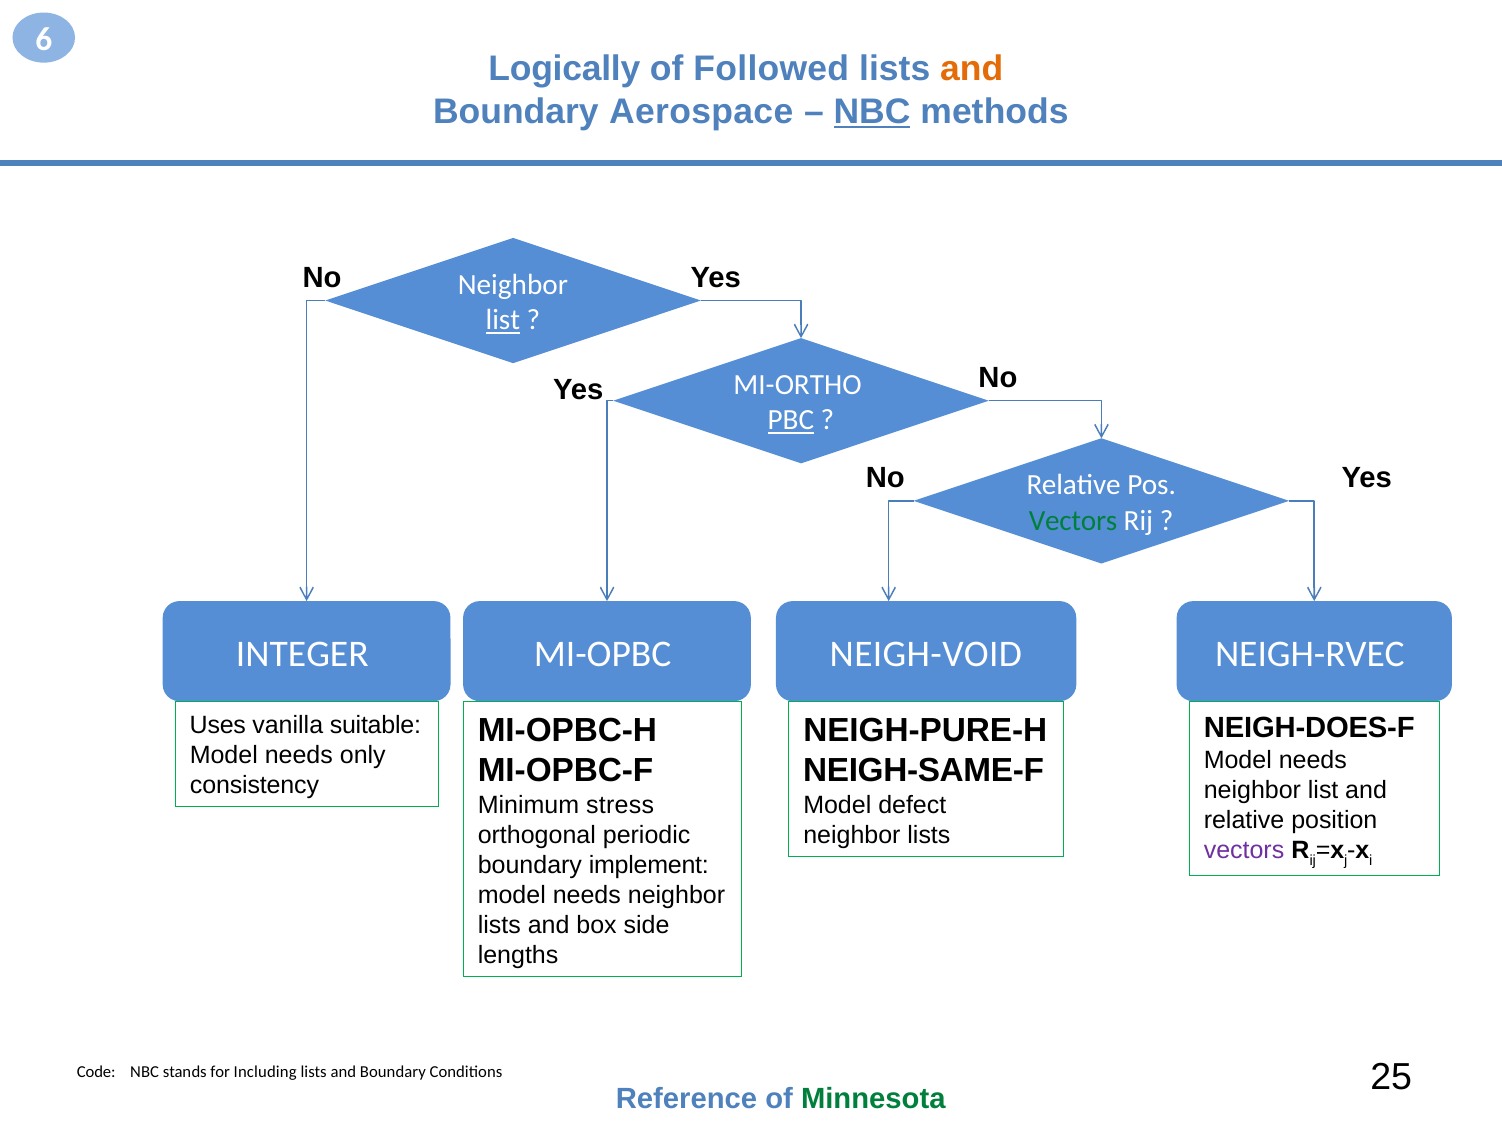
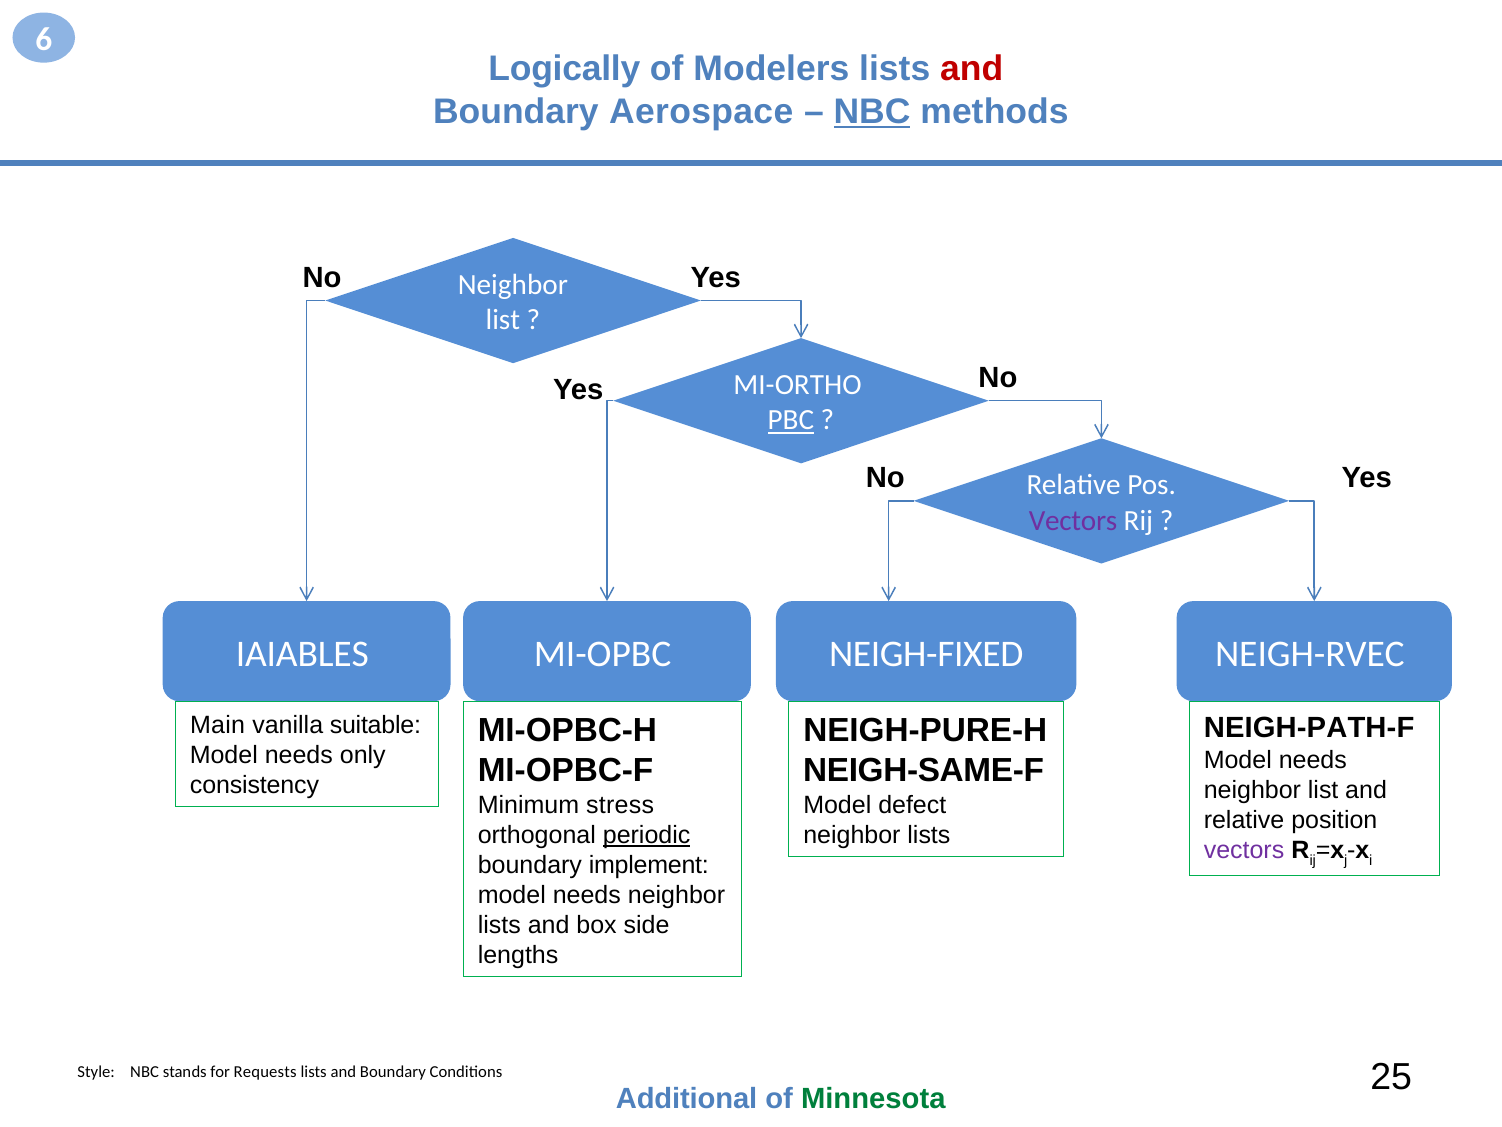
Followed: Followed -> Modelers (771, 69)
and colour: orange -> red (972, 69)
list underline: present -> none (503, 320)
Vectors colour: green -> purple (1073, 520)
INTEGER: INTEGER -> IAIABLES (302, 653)
NEIGH-VOID: NEIGH-VOID -> NEIGH-FIXED (926, 653)
Uses: Uses -> Main (218, 725)
NEIGH-DOES-F: NEIGH-DOES-F -> NEIGH-PATH-F (1309, 728)
periodic underline: none -> present (647, 835)
Code: Code -> Style (96, 1072)
Including: Including -> Requests (265, 1072)
Reference: Reference -> Additional (687, 1098)
